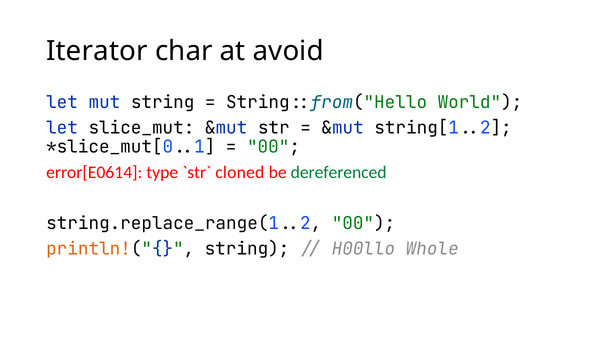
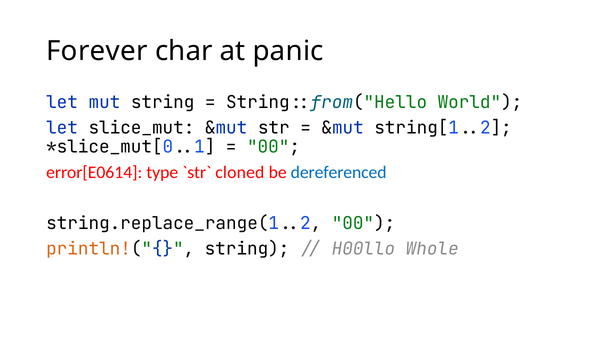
Iterator: Iterator -> Forever (97, 51)
avoid: avoid -> panic (288, 51)
dereferenced colour: green -> blue (339, 172)
